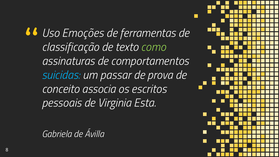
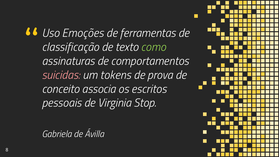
suicidas colour: light blue -> pink (61, 75)
passar: passar -> tokens (116, 75)
Esta: Esta -> Stop (145, 103)
